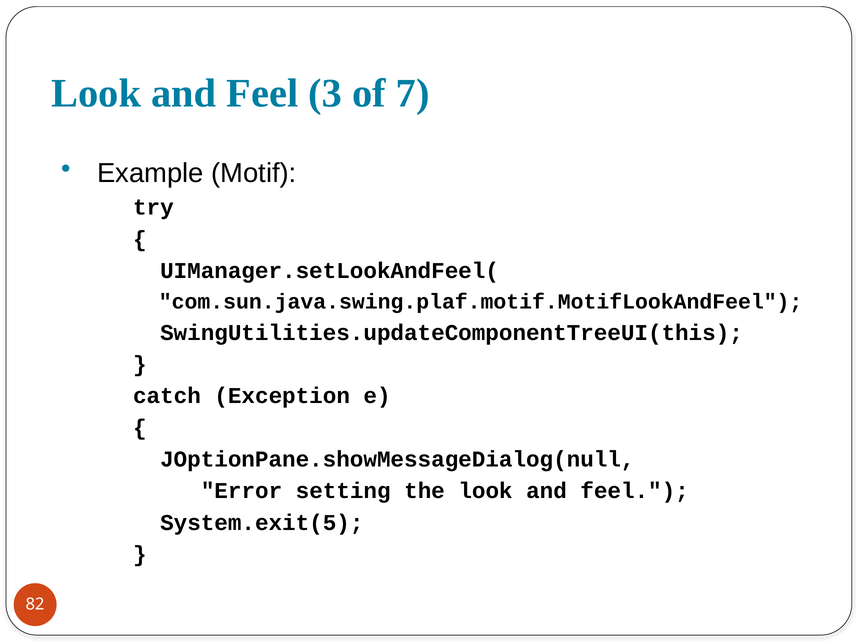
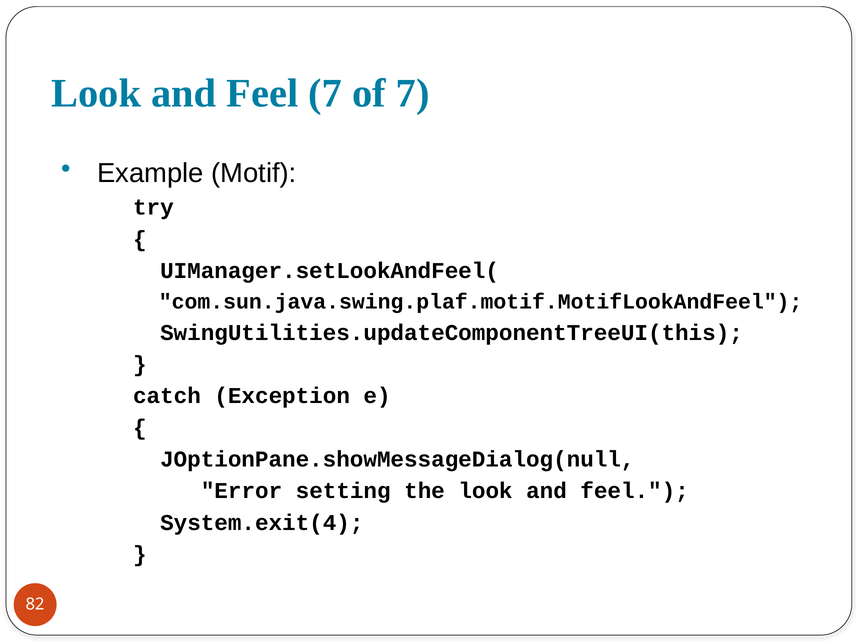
Feel 3: 3 -> 7 (325, 93)
System.exit(5: System.exit(5 -> System.exit(4 (262, 522)
